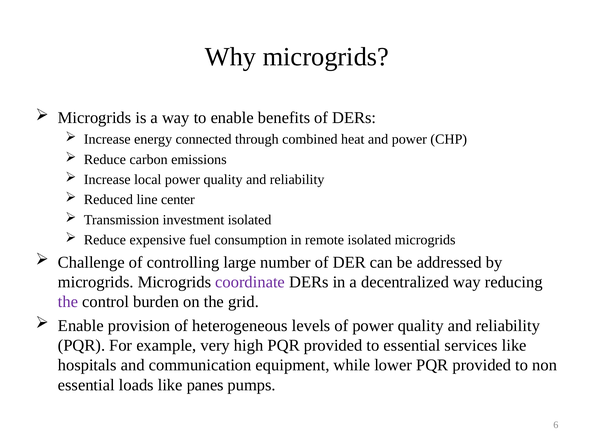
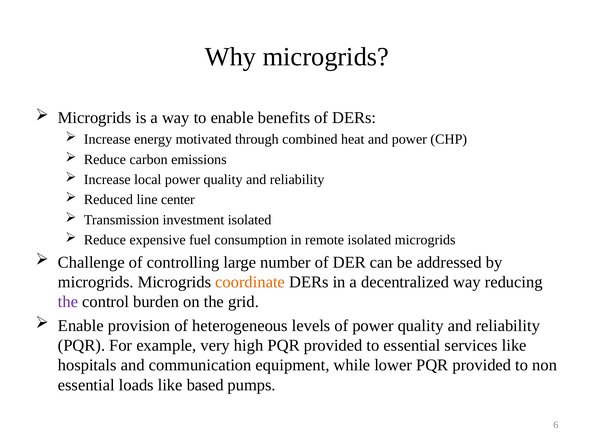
connected: connected -> motivated (204, 139)
coordinate colour: purple -> orange (250, 282)
panes: panes -> based (205, 385)
